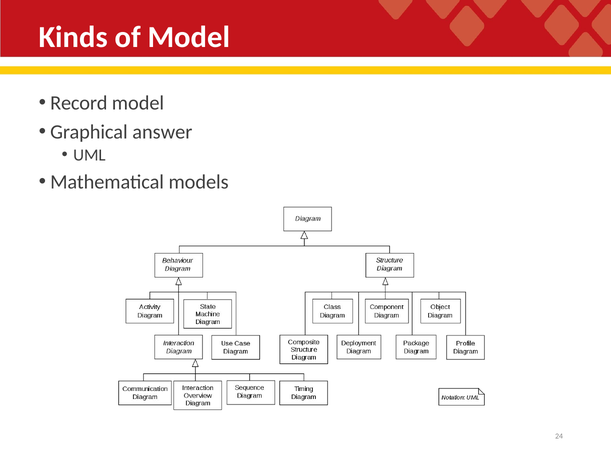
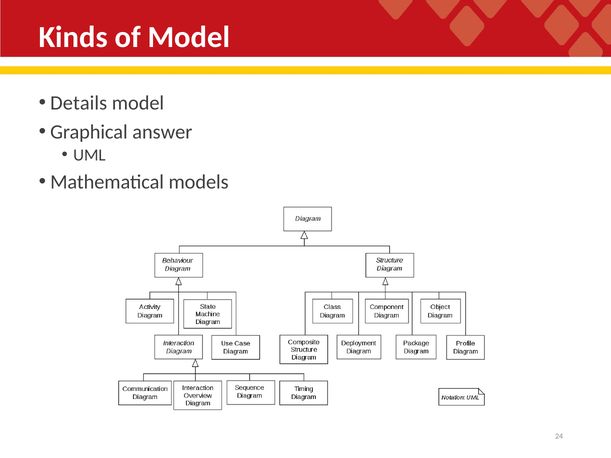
Record: Record -> Details (79, 103)
